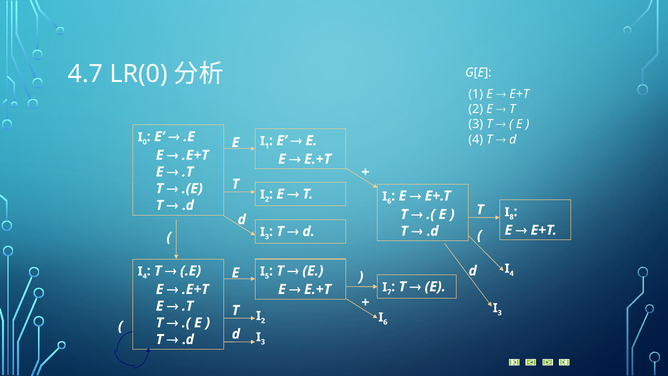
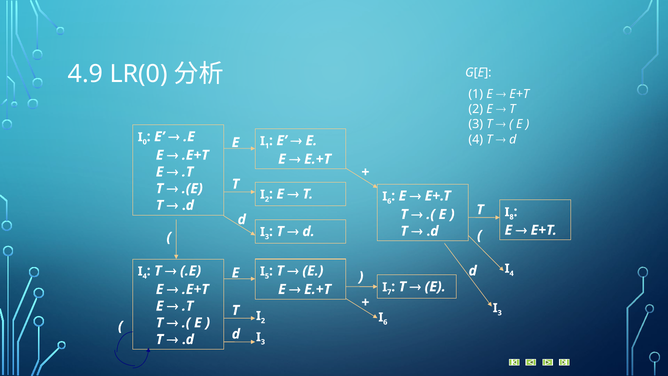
4.7: 4.7 -> 4.9 (86, 74)
